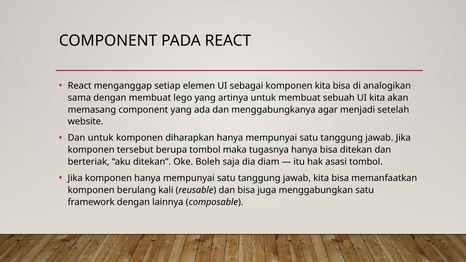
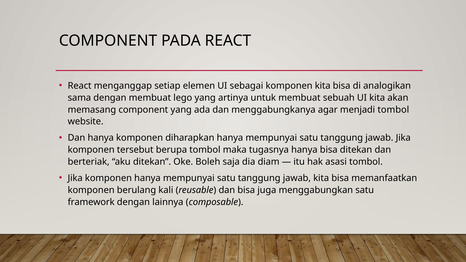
menjadi setelah: setelah -> tombol (393, 110)
Dan untuk: untuk -> hanya (101, 138)
